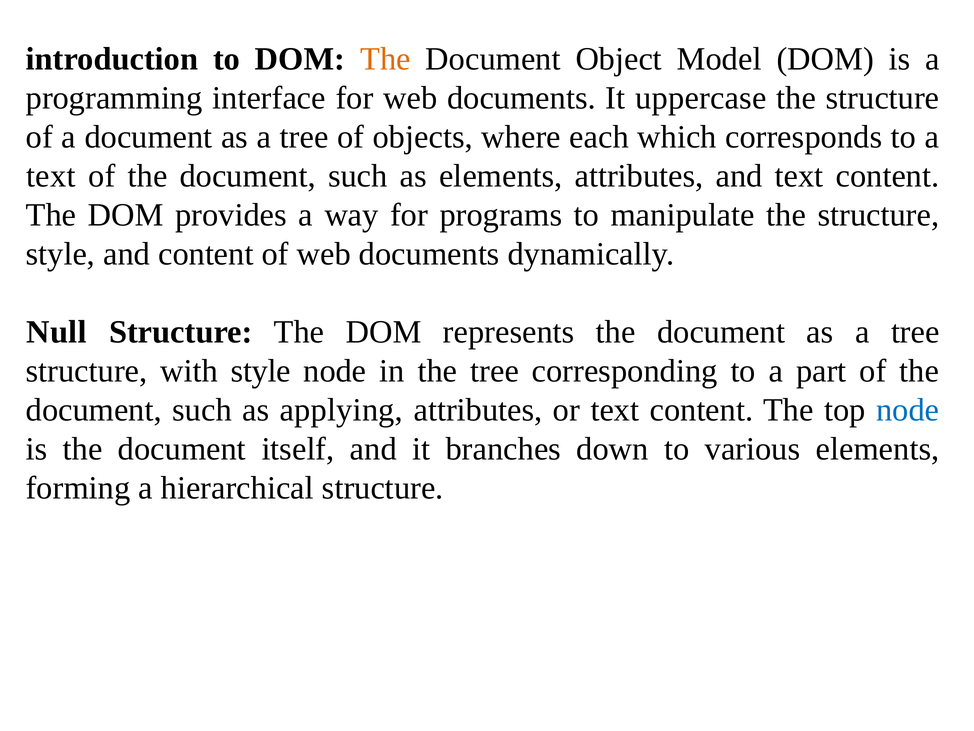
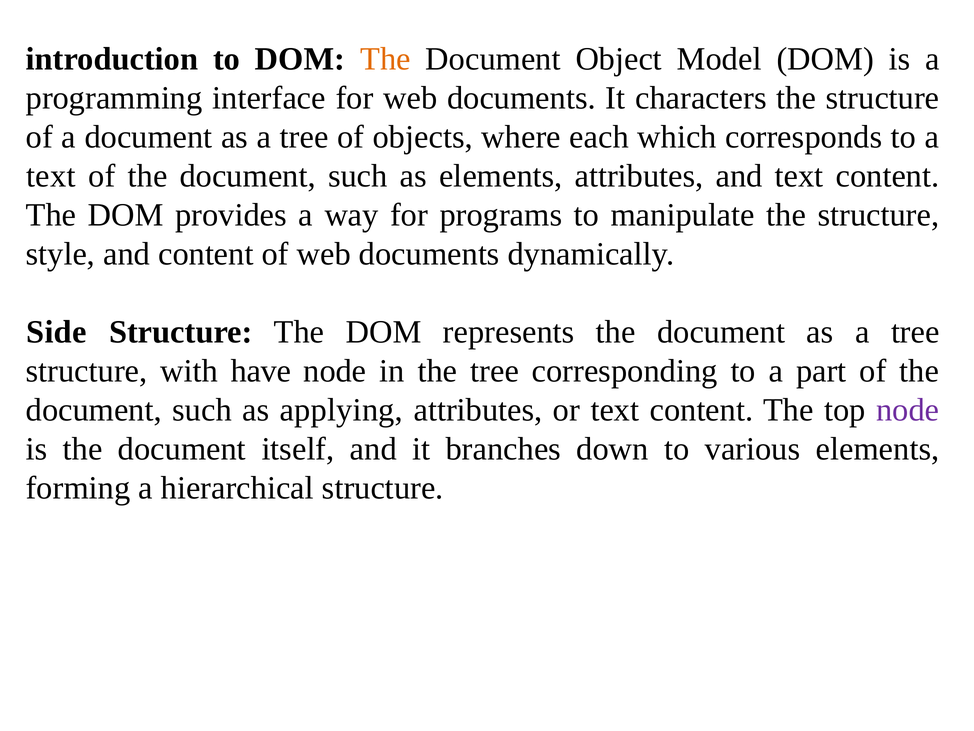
uppercase: uppercase -> characters (701, 98)
Null: Null -> Side (56, 332)
with style: style -> have (261, 371)
node colour: blue -> purple (908, 410)
